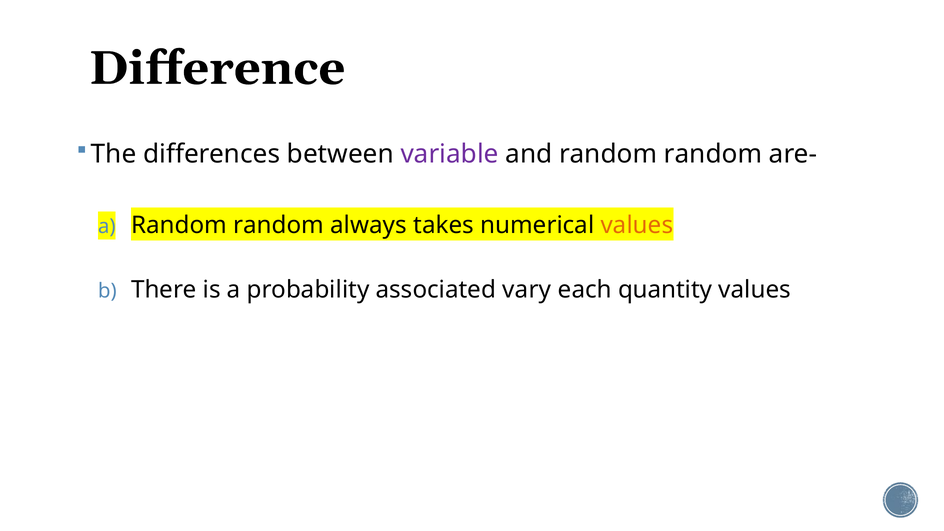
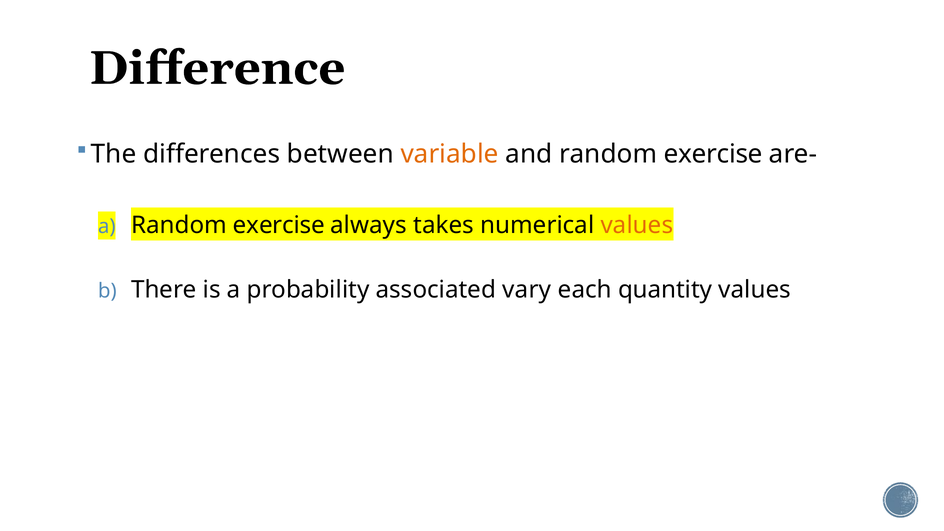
variable colour: purple -> orange (450, 154)
and random random: random -> exercise (713, 154)
a Random random: random -> exercise (279, 225)
